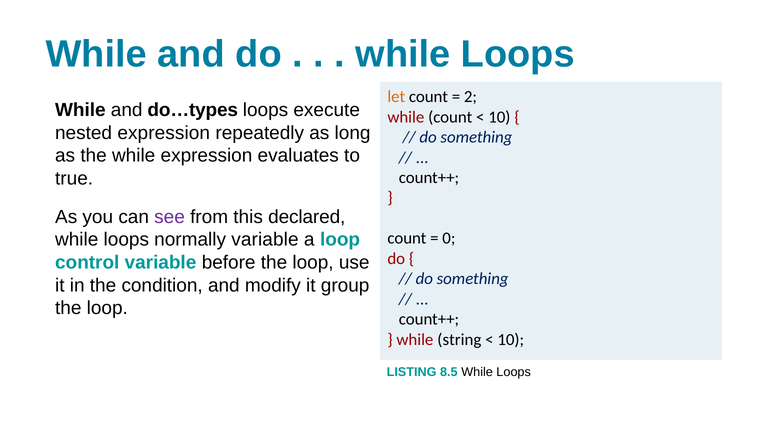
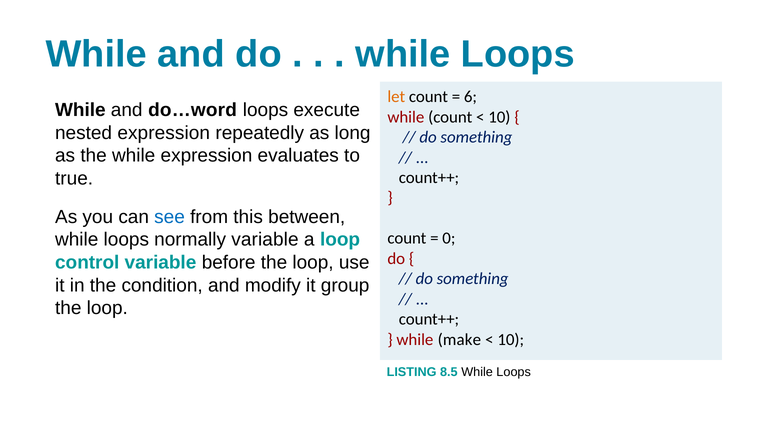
2: 2 -> 6 (470, 97)
do…types: do…types -> do…word (193, 110)
see colour: purple -> blue (170, 217)
declared: declared -> between (307, 217)
string: string -> make (459, 340)
